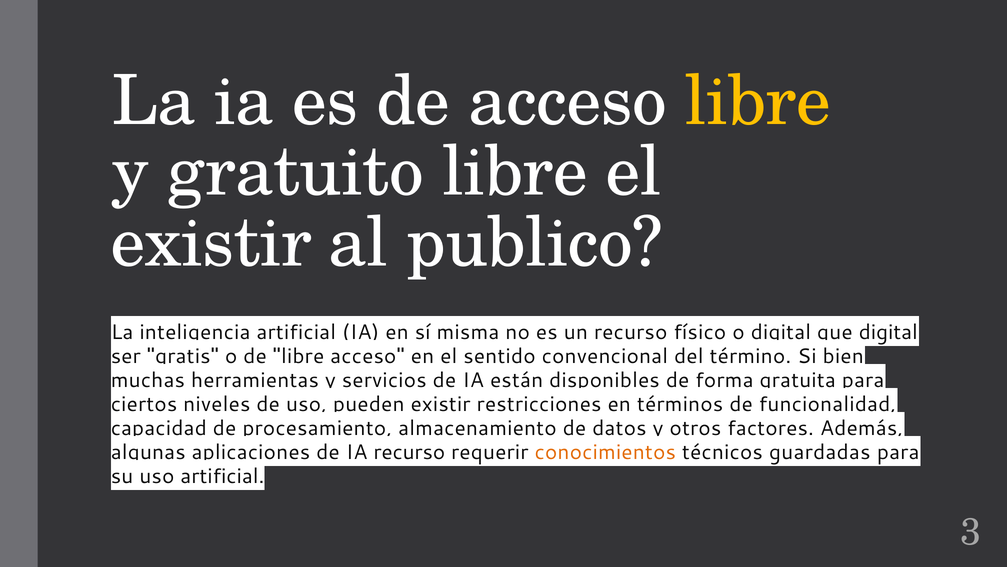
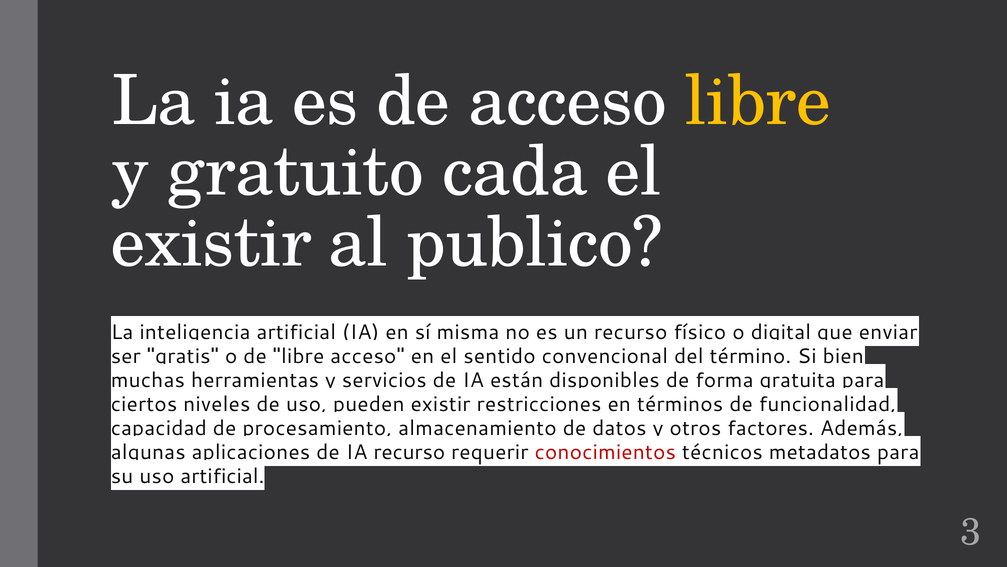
gratuito libre: libre -> cada (515, 172)
digital: digital -> enviar (888, 332)
conocimientos colour: orange -> red (605, 452)
guardadas: guardadas -> metadatos (820, 452)
